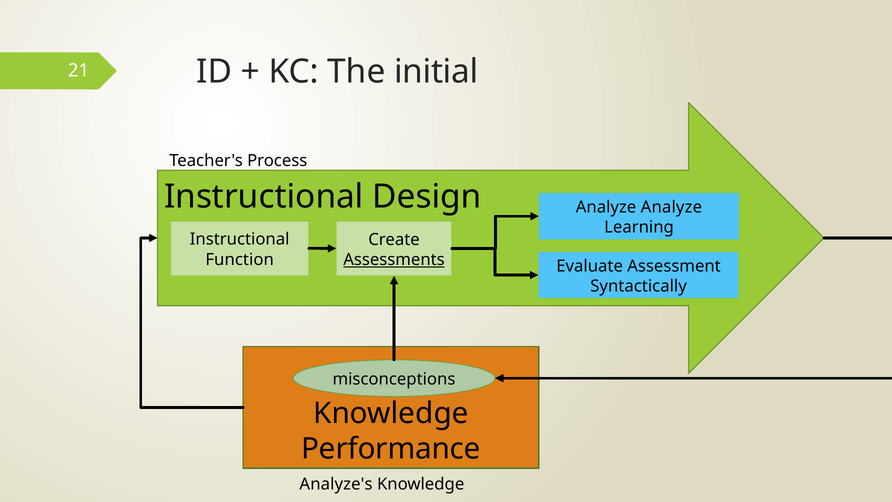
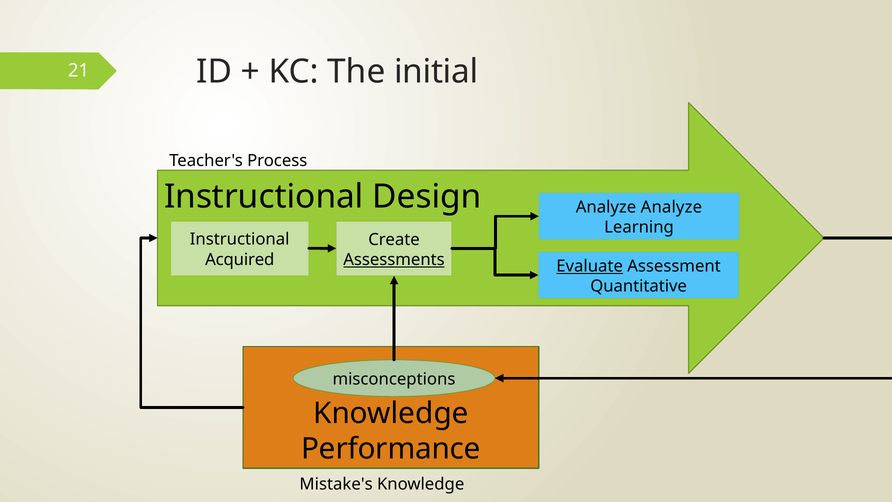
Function: Function -> Acquired (240, 259)
Evaluate underline: none -> present (590, 266)
Syntactically: Syntactically -> Quantitative (639, 286)
Analyze's: Analyze's -> Mistake's (336, 484)
